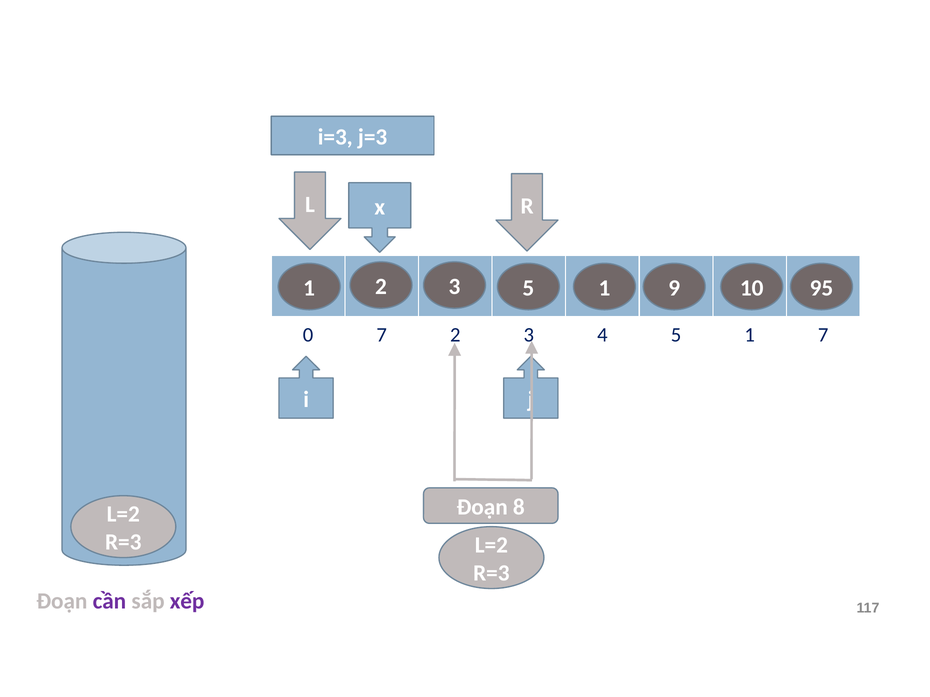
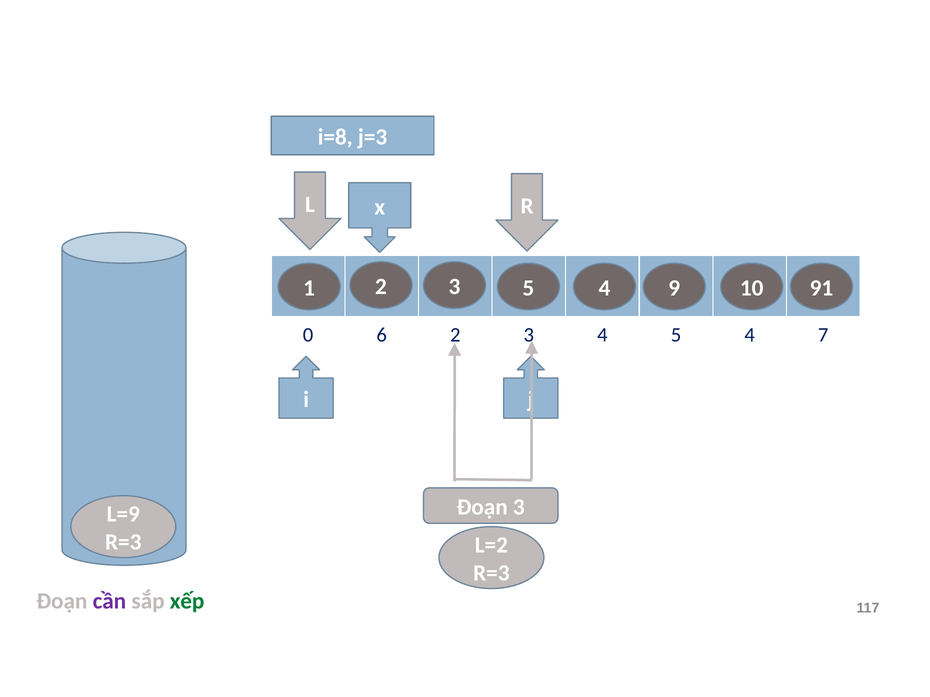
i=3: i=3 -> i=8 (335, 137)
3 5 1: 1 -> 4 (604, 288)
95: 95 -> 91 (821, 288)
0 7: 7 -> 6 (382, 335)
4 5 1: 1 -> 4 (750, 335)
Đoạn 8: 8 -> 3 (519, 508)
L=2: L=2 -> L=9 (123, 515)
xếp colour: purple -> green (187, 601)
